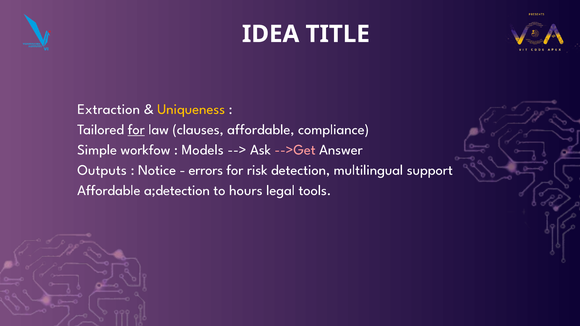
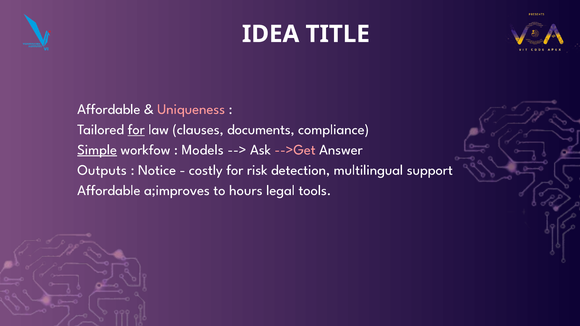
Extraction: Extraction -> Affordable (109, 109)
Uniqueness colour: yellow -> pink (191, 109)
clauses affordable: affordable -> documents (261, 129)
Simple underline: none -> present (97, 150)
errors: errors -> costly (206, 170)
a;detection: a;detection -> a;improves (177, 190)
